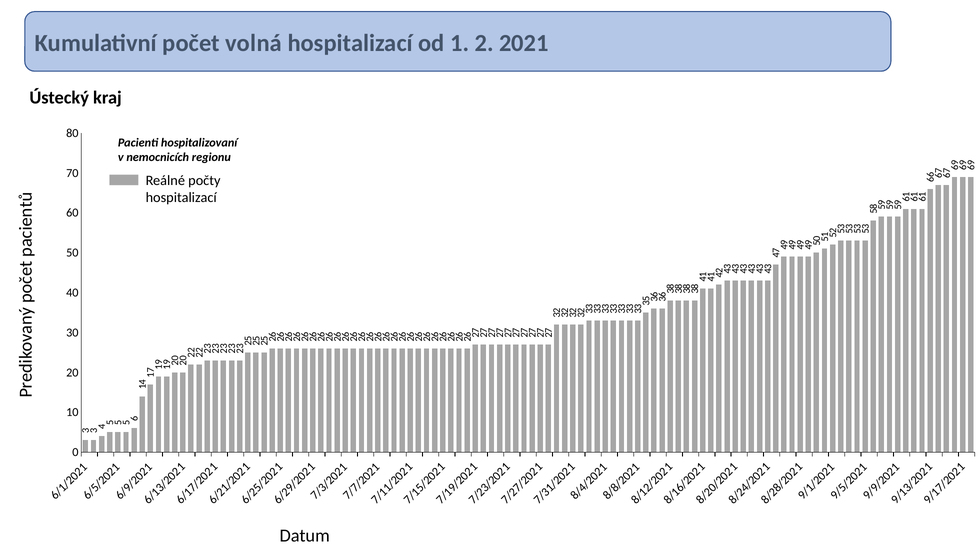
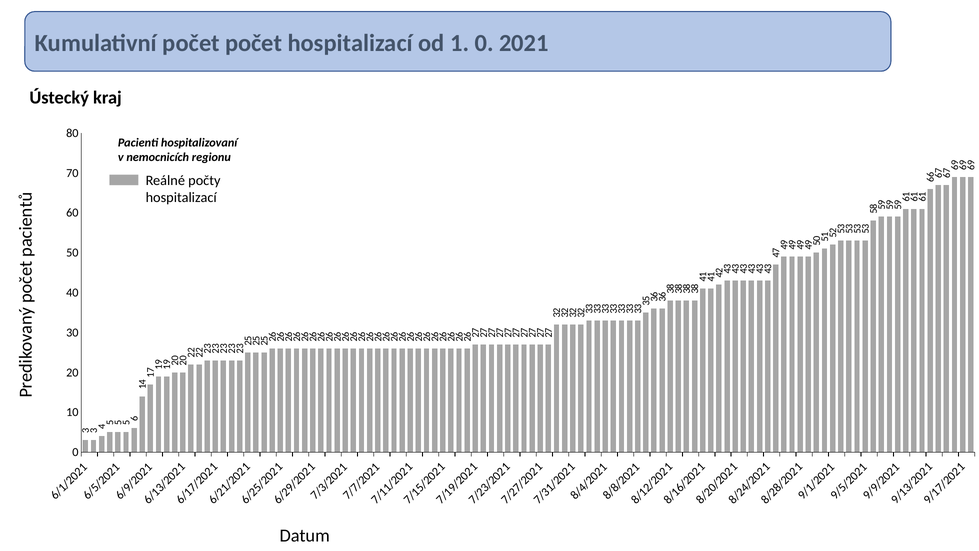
počet volná: volná -> počet (254, 43)
od 1 2: 2 -> 0 (484, 43)
